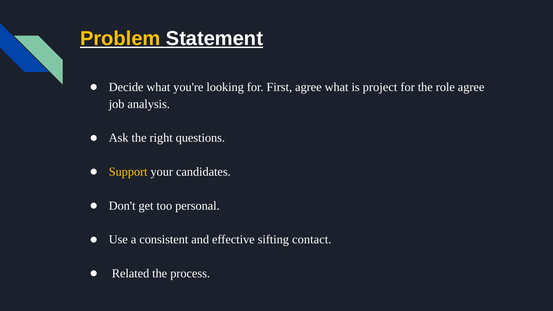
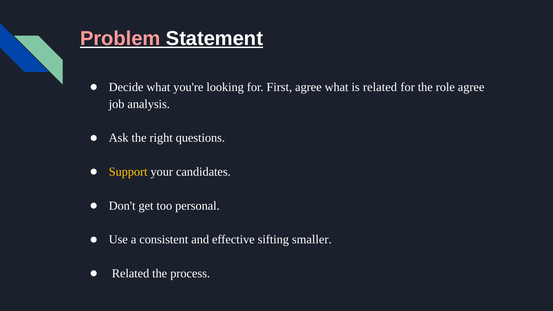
Problem colour: yellow -> pink (120, 38)
is project: project -> related (380, 87)
contact: contact -> smaller (312, 240)
